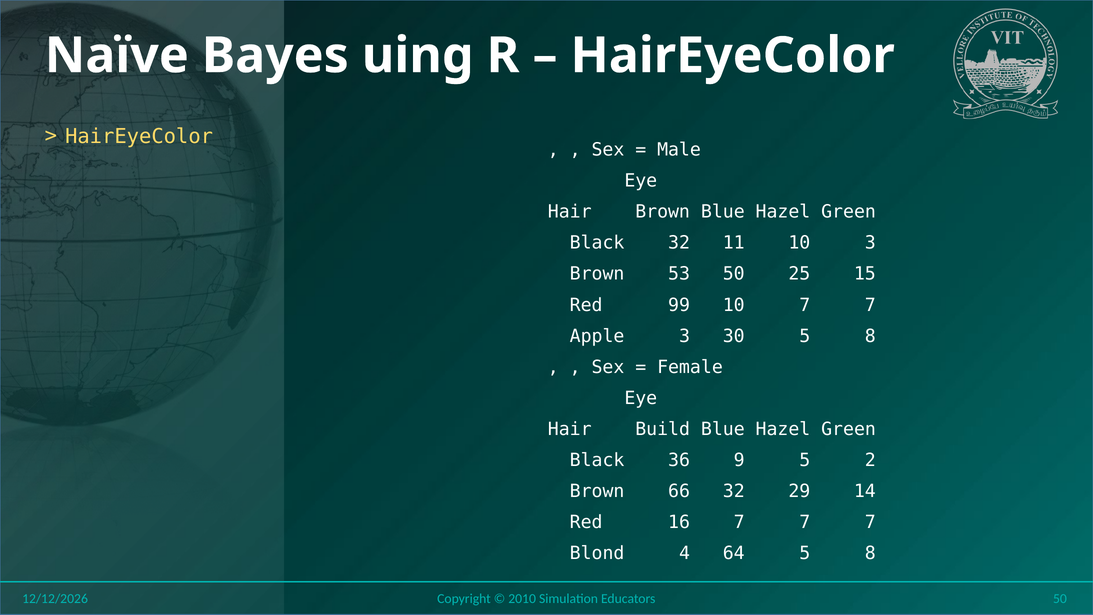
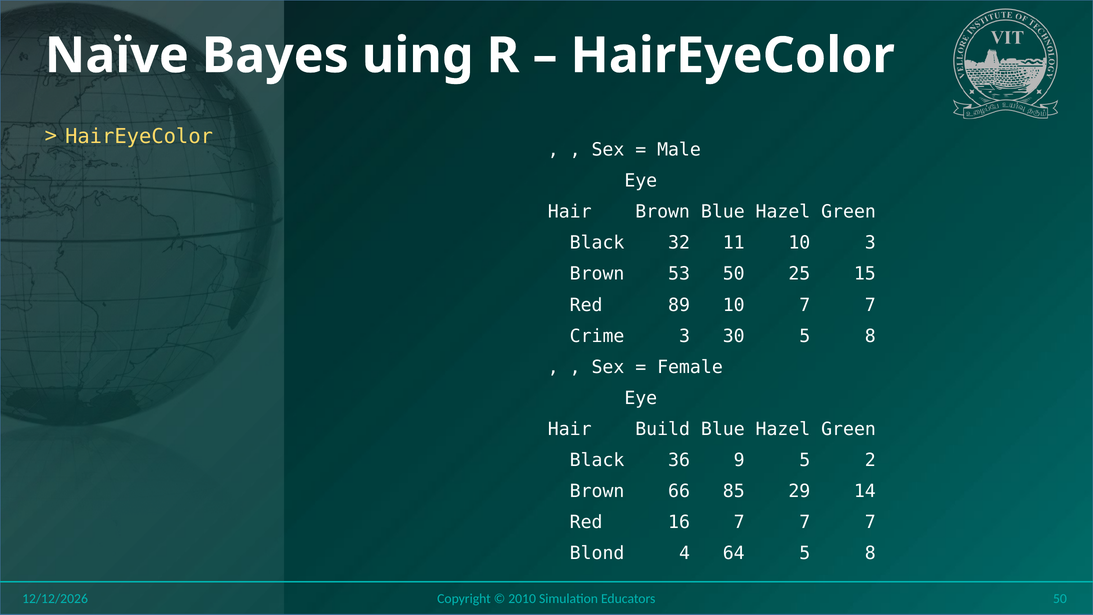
99: 99 -> 89 (679, 305)
Apple: Apple -> Crime (597, 336)
66 32: 32 -> 85 (734, 491)
